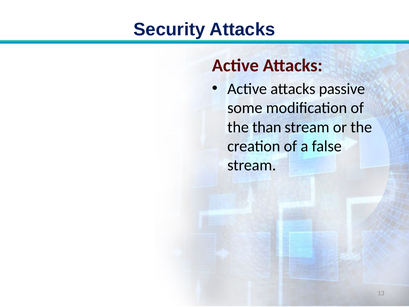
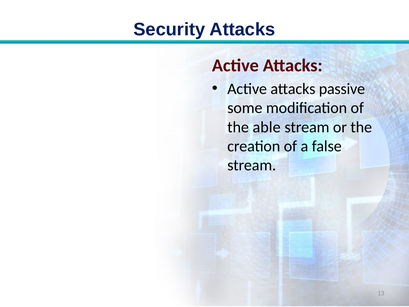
than: than -> able (267, 127)
